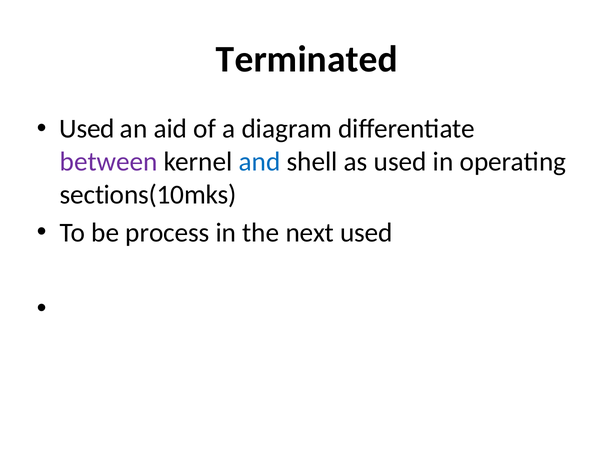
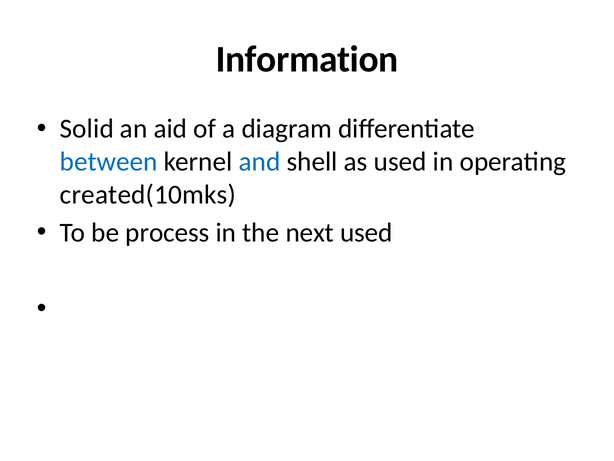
Terminated: Terminated -> Information (307, 59)
Used: Used -> Solid (87, 129)
between colour: purple -> blue (109, 162)
sections(10mks: sections(10mks -> created(10mks (148, 194)
